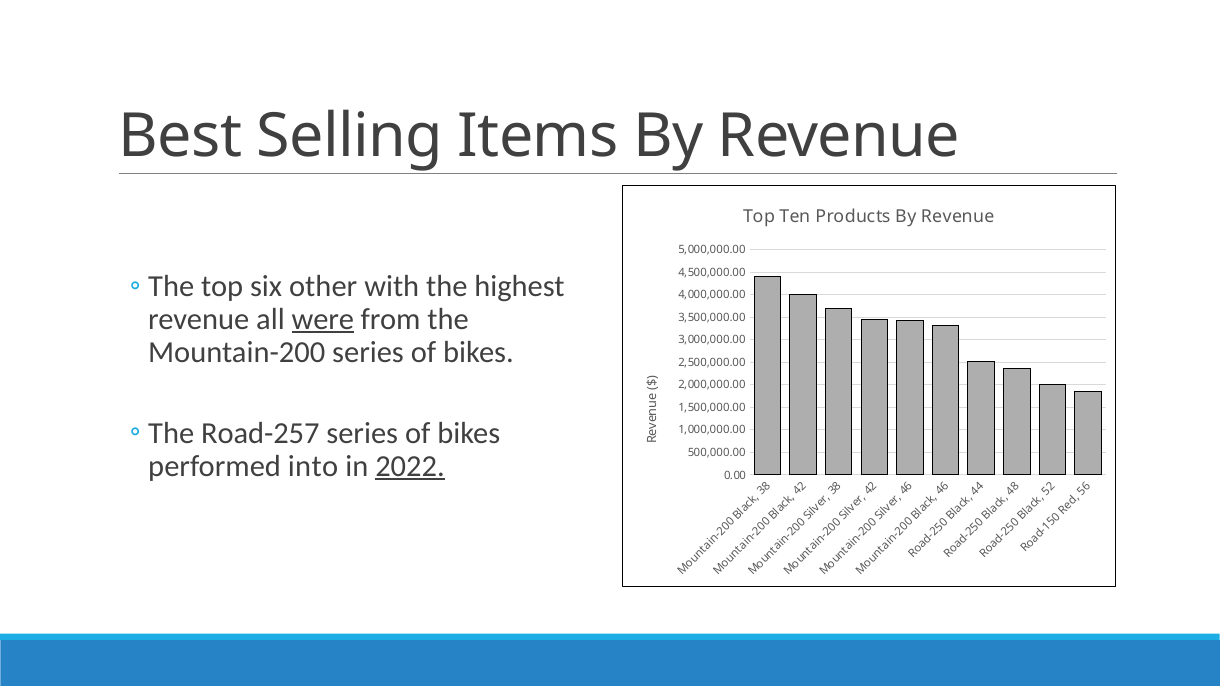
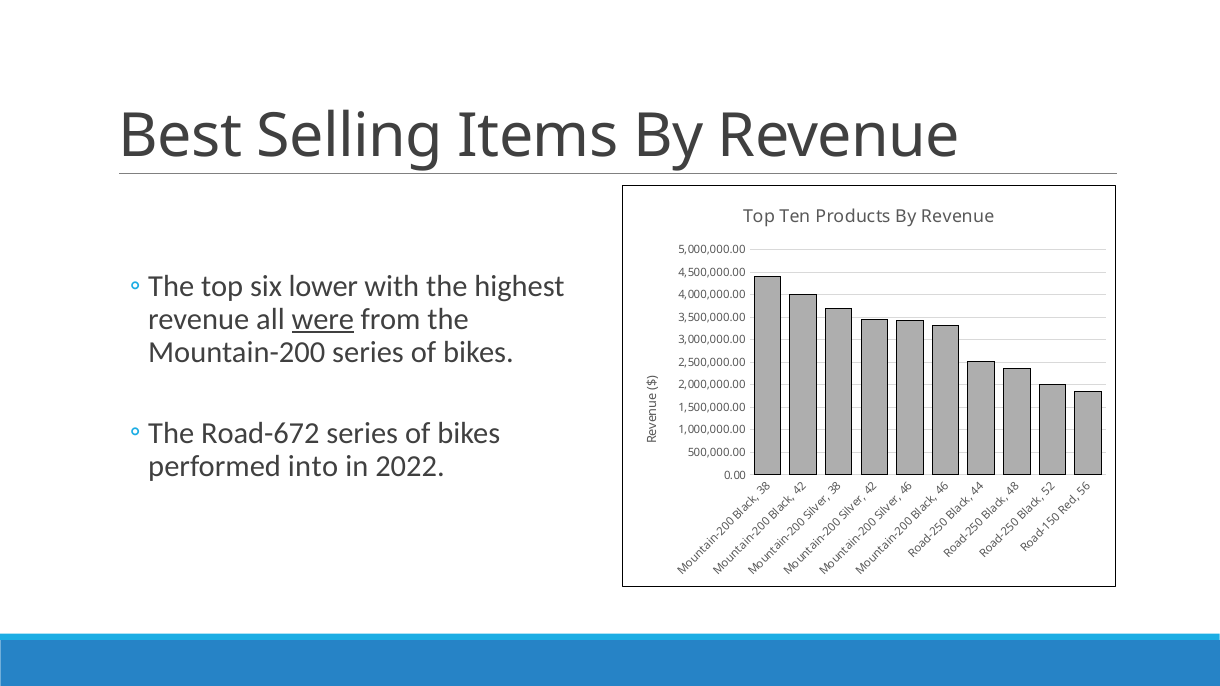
other: other -> lower (323, 286)
Road-257: Road-257 -> Road-672 (260, 433)
2022 underline: present -> none (410, 466)
